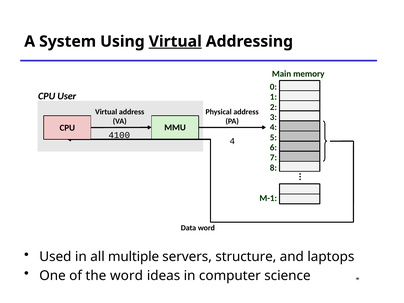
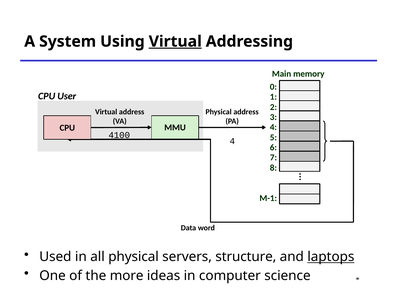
all multiple: multiple -> physical (134, 257)
laptops underline: none -> present (331, 257)
the word: word -> more (127, 276)
